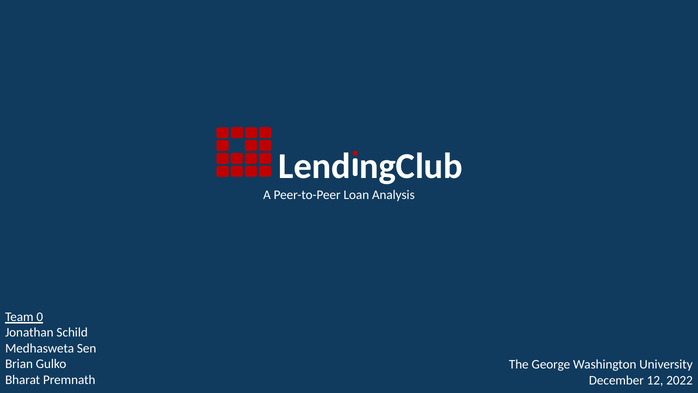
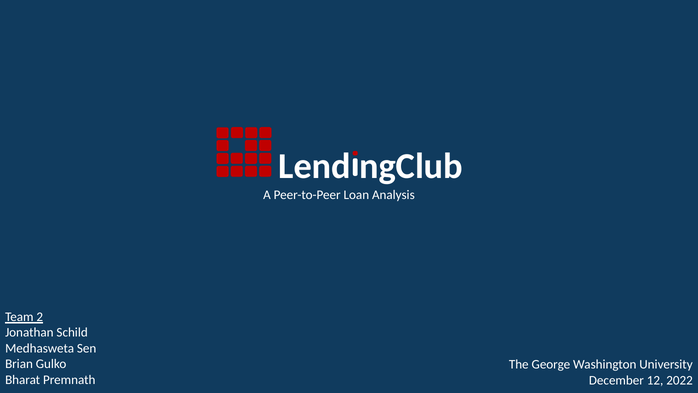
0: 0 -> 2 (40, 317)
